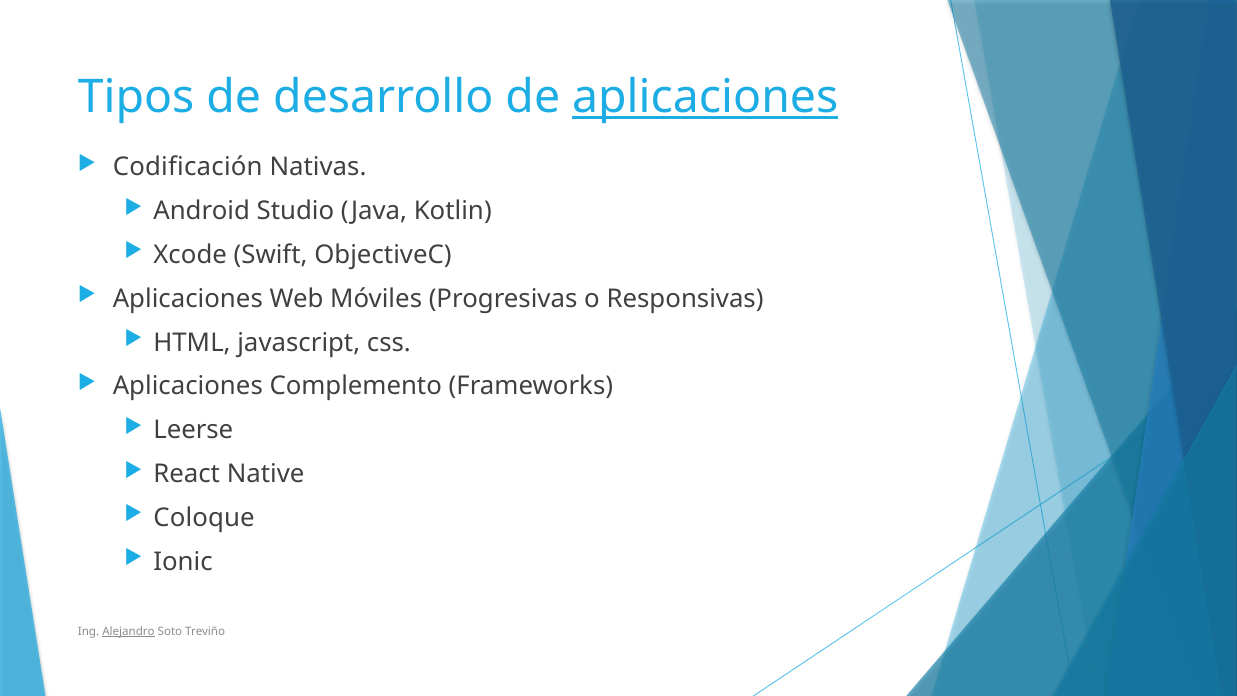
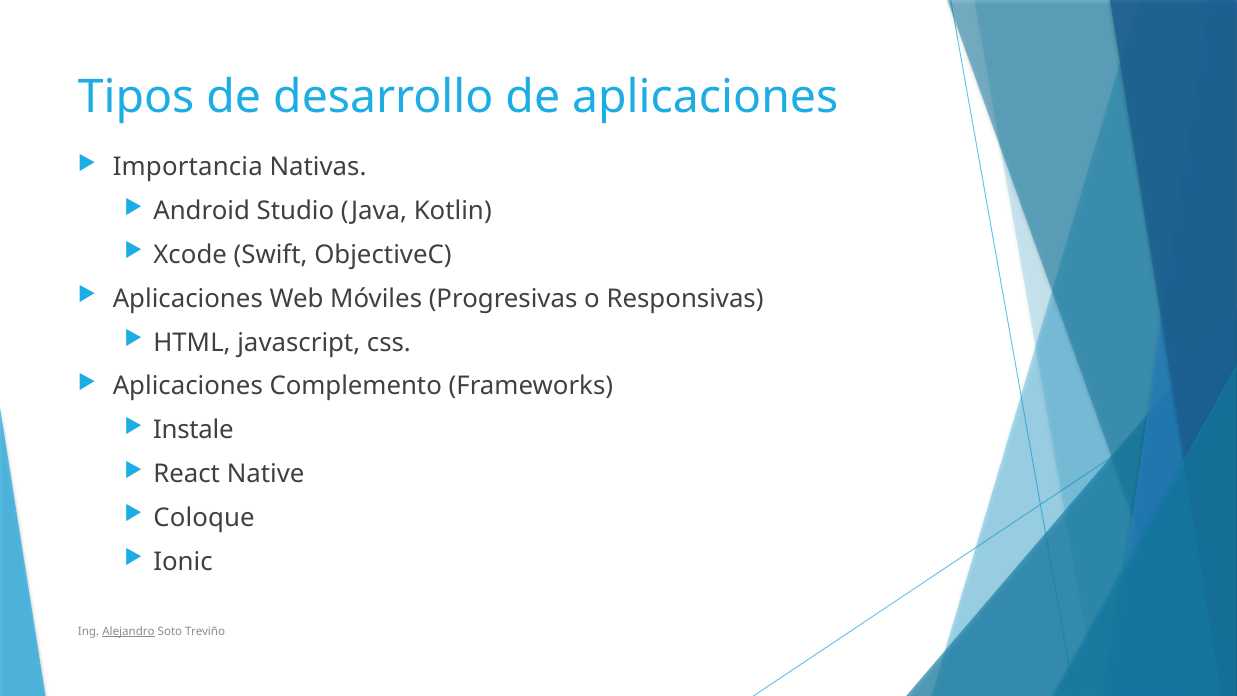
aplicaciones underline: present -> none (705, 98)
Codificación: Codificación -> Importancia (188, 167)
Leerse: Leerse -> Instale (193, 430)
